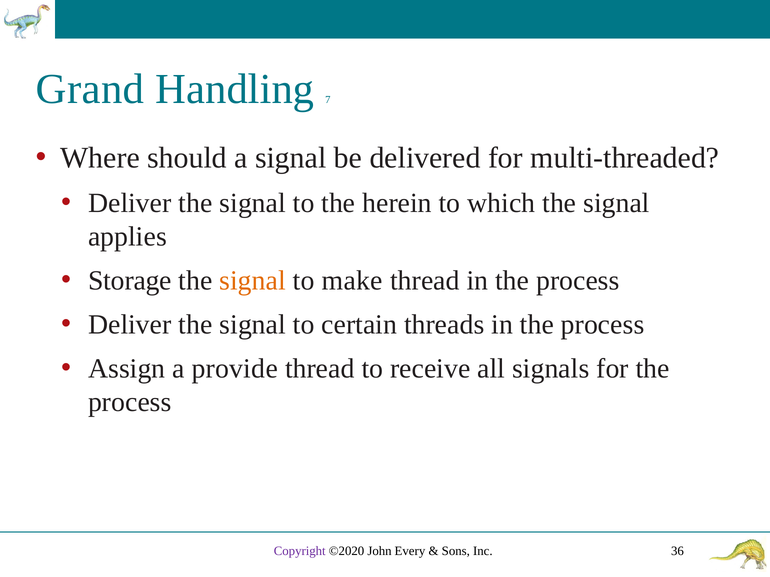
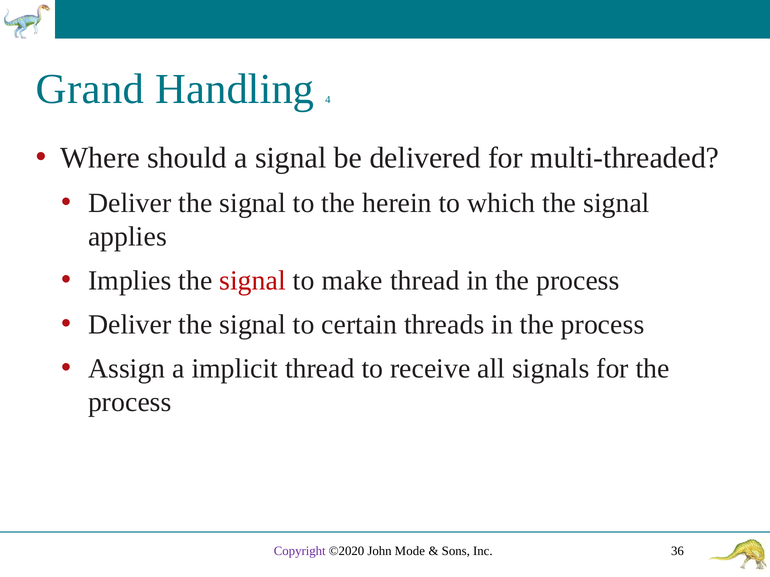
7: 7 -> 4 (328, 100)
Storage: Storage -> Implies (130, 281)
signal colour: orange -> red (253, 281)
provide: provide -> implicit (235, 369)
Every: Every -> Mode (410, 552)
